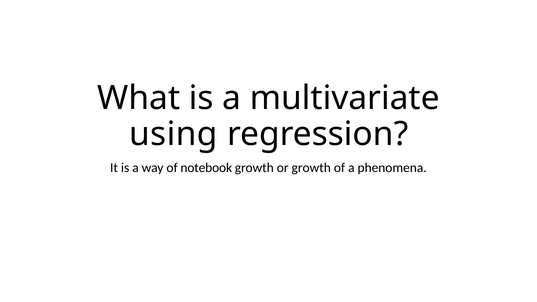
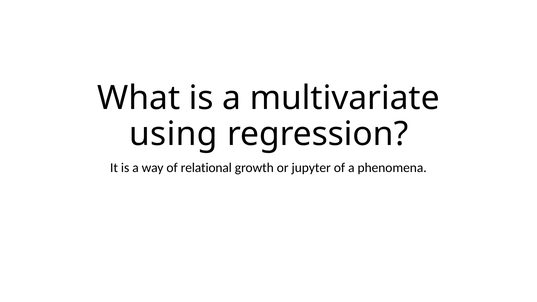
notebook: notebook -> relational (206, 168)
or growth: growth -> jupyter (311, 168)
